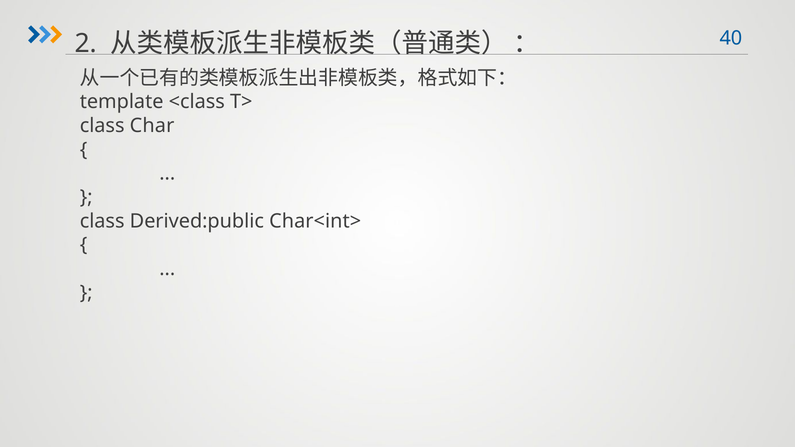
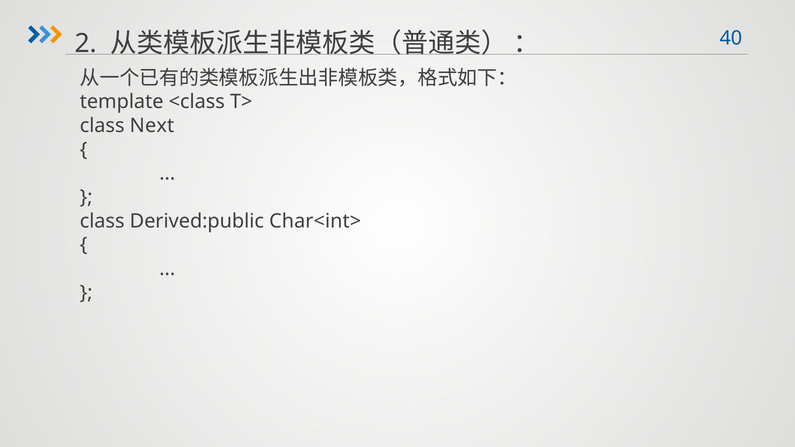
Char: Char -> Next (152, 126)
